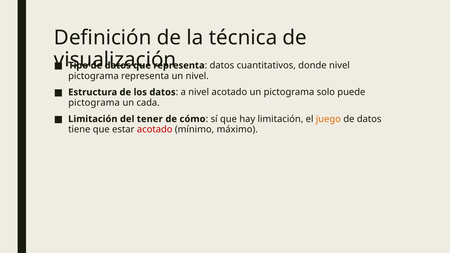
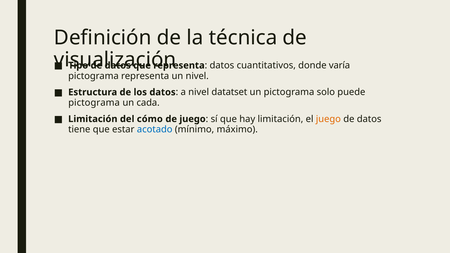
donde nivel: nivel -> varía (339, 65)
nivel acotado: acotado -> datatset (229, 92)
tener: tener -> cómo (150, 119)
de cómo: cómo -> juego (193, 119)
acotado colour: red -> blue (155, 130)
